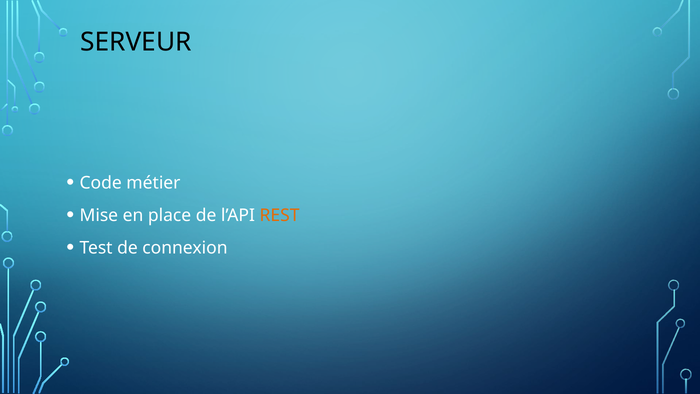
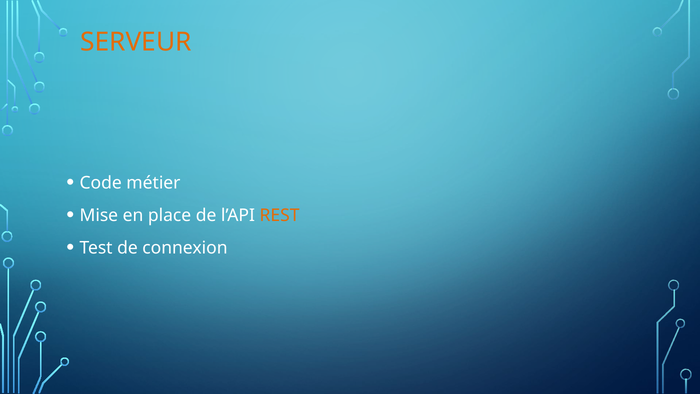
SERVEUR colour: black -> orange (136, 42)
